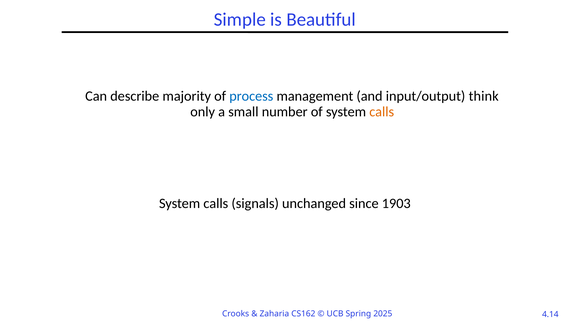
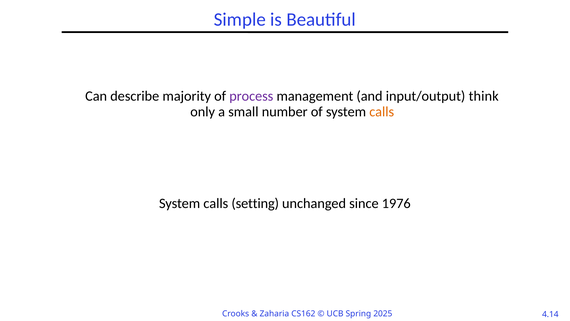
process colour: blue -> purple (251, 96)
signals: signals -> setting (255, 203)
1903: 1903 -> 1976 (396, 203)
